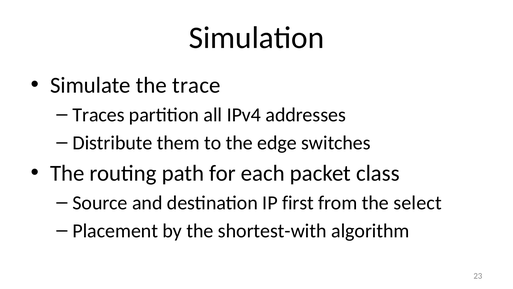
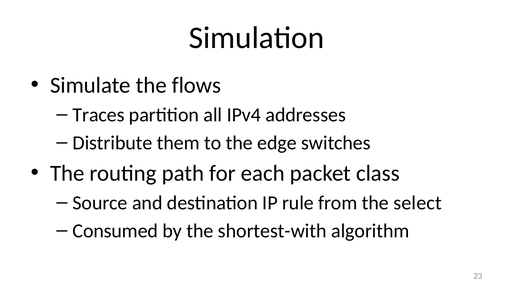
trace: trace -> flows (196, 85)
first: first -> rule (298, 202)
Placement: Placement -> Consumed (115, 230)
